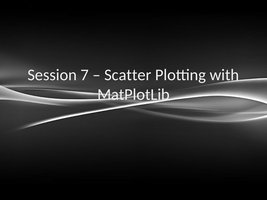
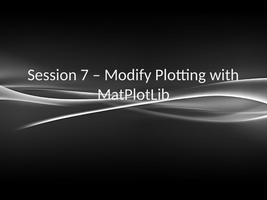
Scatter: Scatter -> Modify (128, 75)
